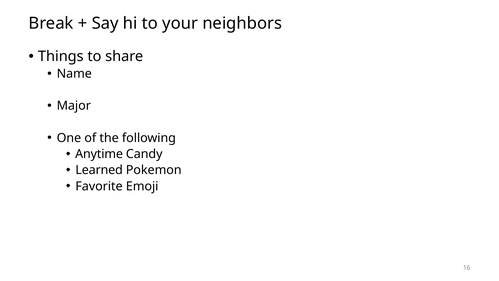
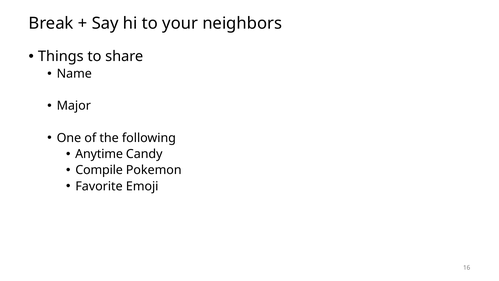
Learned: Learned -> Compile (99, 170)
